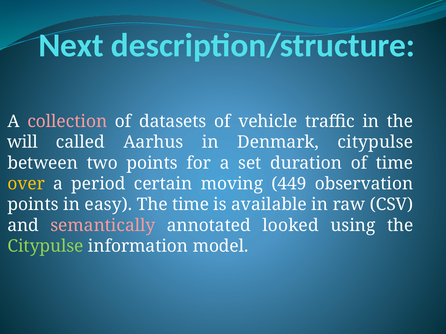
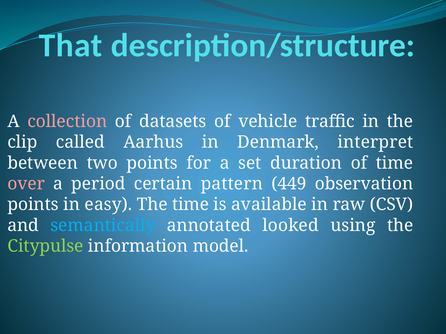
Next: Next -> That (71, 45)
will: will -> clip (22, 142)
Denmark citypulse: citypulse -> interpret (375, 142)
over colour: yellow -> pink (26, 184)
moving: moving -> pattern (232, 184)
semantically colour: pink -> light blue (103, 226)
